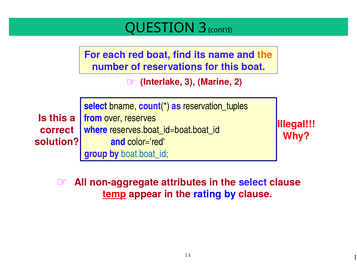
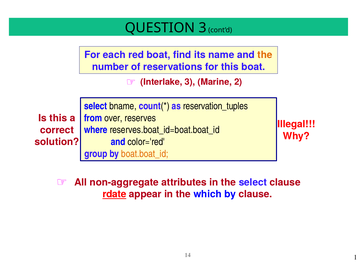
boat.boat_id colour: blue -> orange (145, 154)
temp: temp -> rdate (114, 194)
rating: rating -> which (208, 194)
